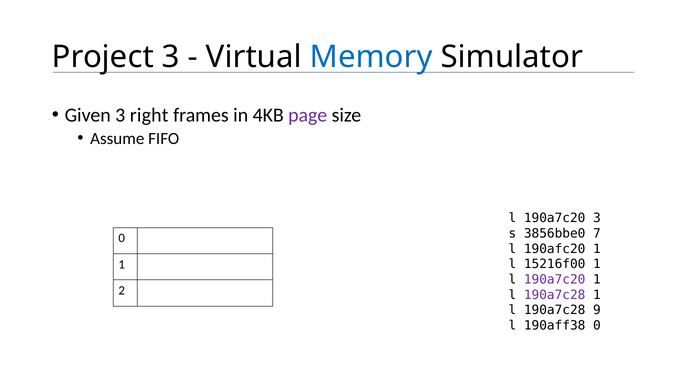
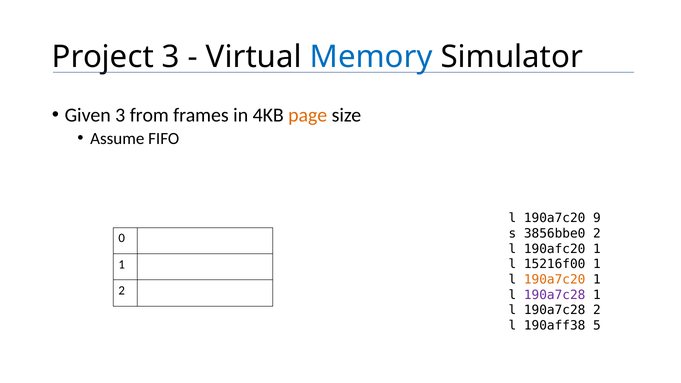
right: right -> from (149, 115)
page colour: purple -> orange (308, 115)
190a7c20 3: 3 -> 9 (597, 218)
3856bbe0 7: 7 -> 2 (597, 234)
190a7c20 colour: purple -> orange (555, 280)
190a7c28 9: 9 -> 2 (597, 310)
190aff38 0: 0 -> 5 (597, 325)
